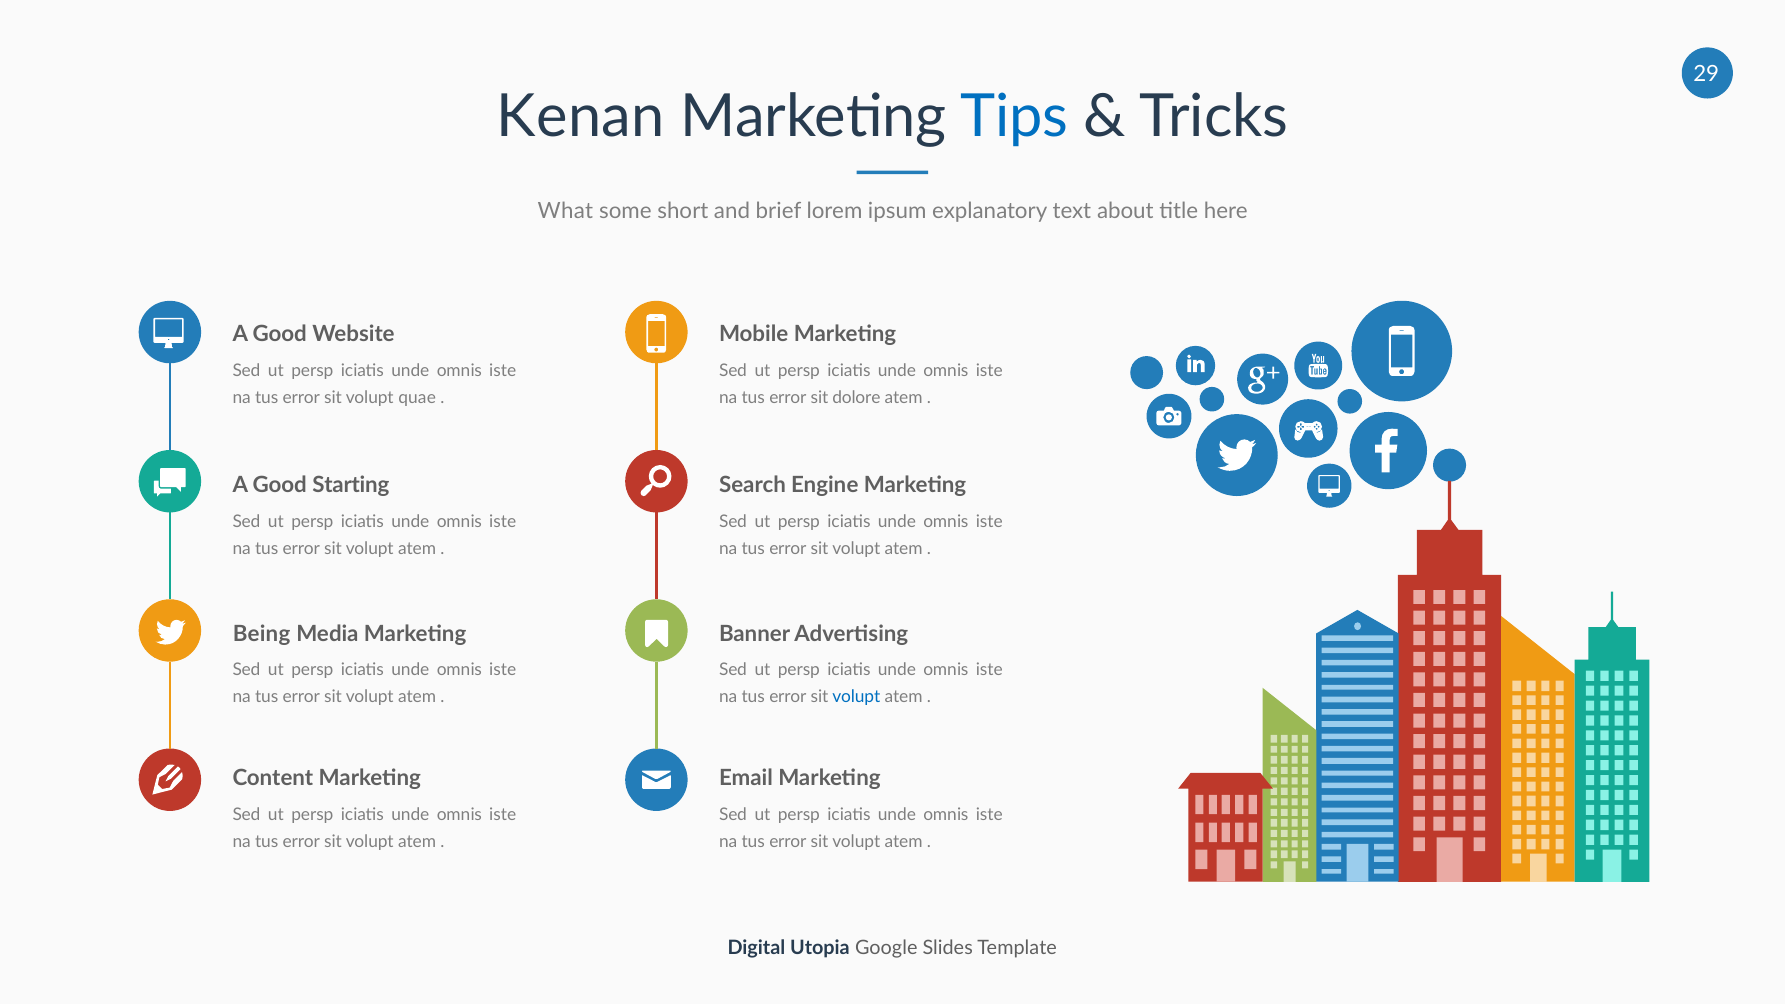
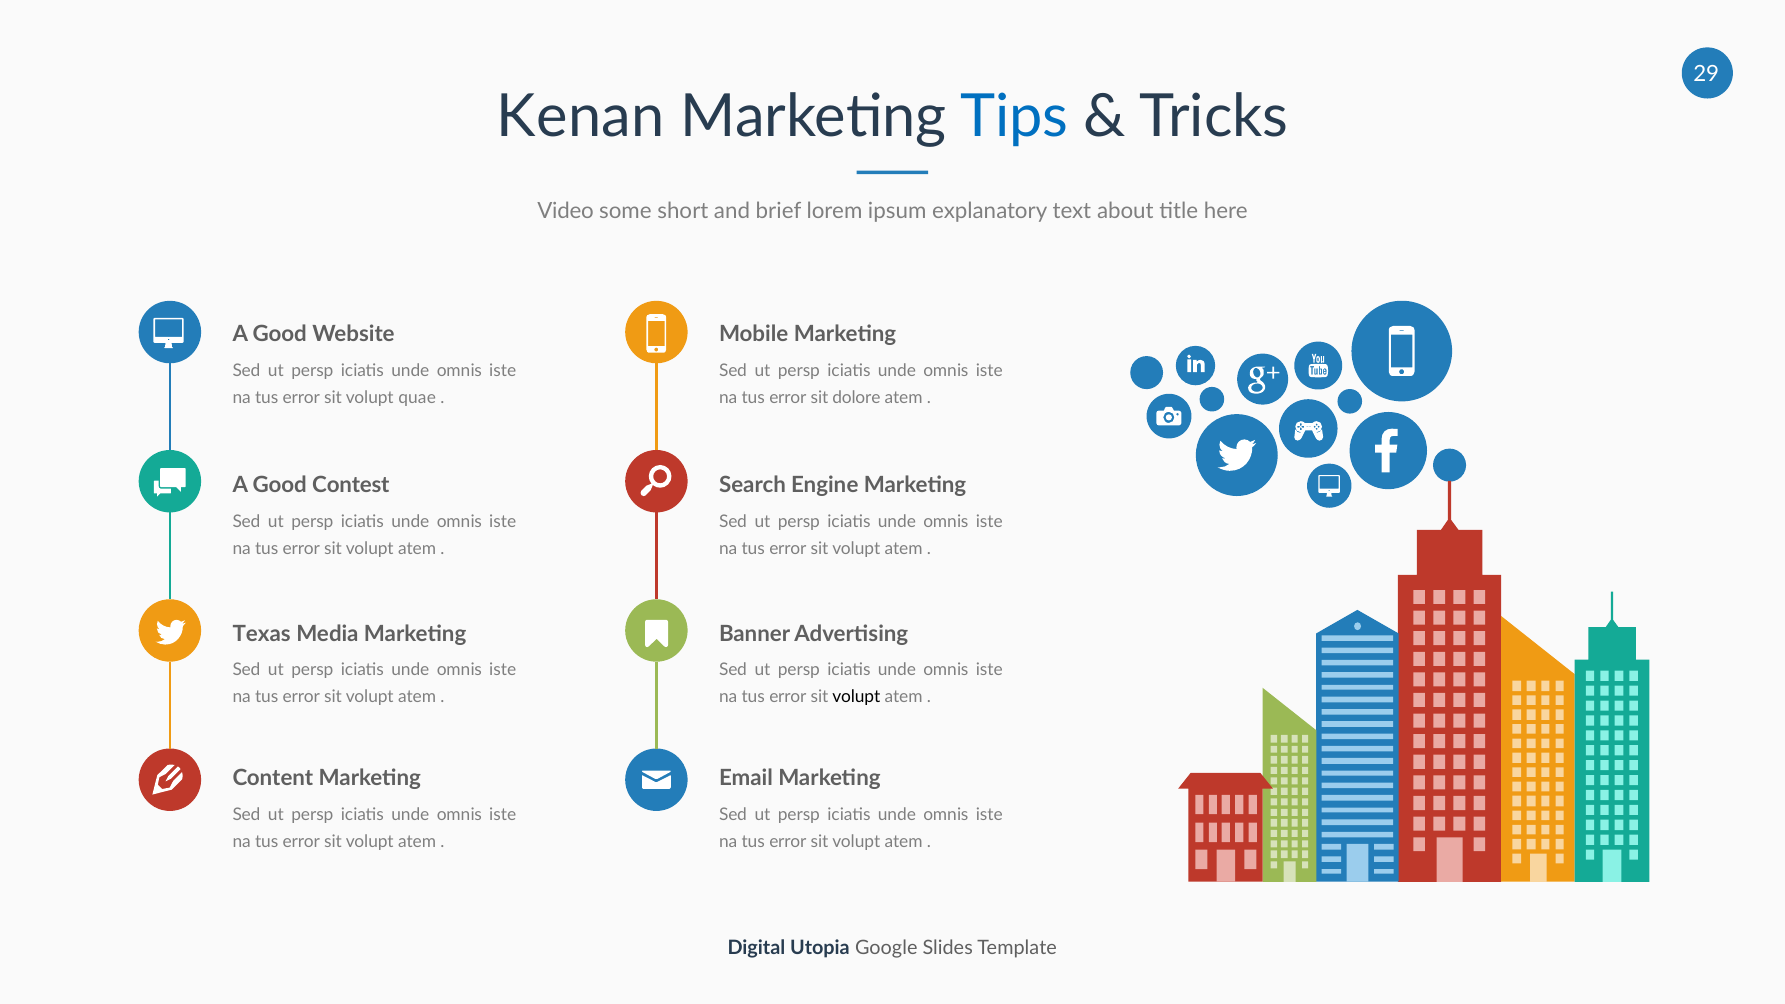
What: What -> Video (566, 211)
Starting: Starting -> Contest (351, 485)
Being: Being -> Texas (262, 634)
volupt colour: blue -> black (856, 697)
